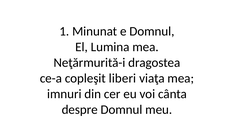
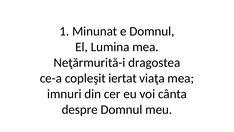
liberi: liberi -> iertat (123, 78)
